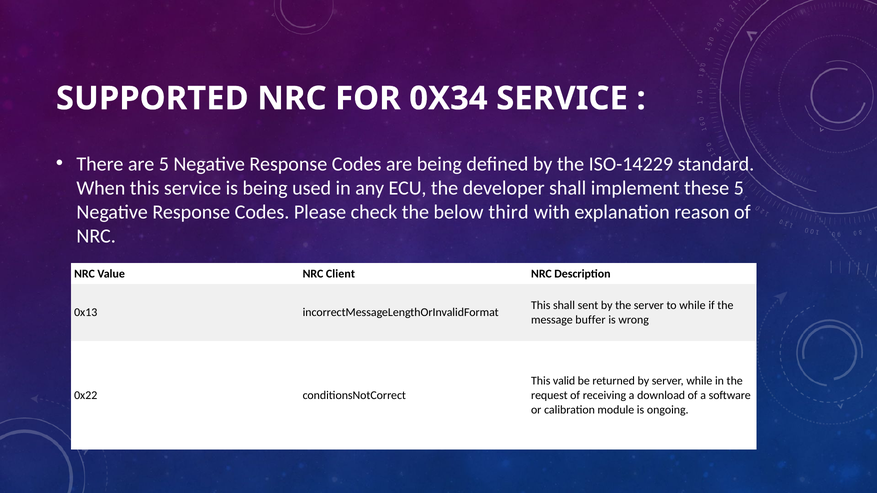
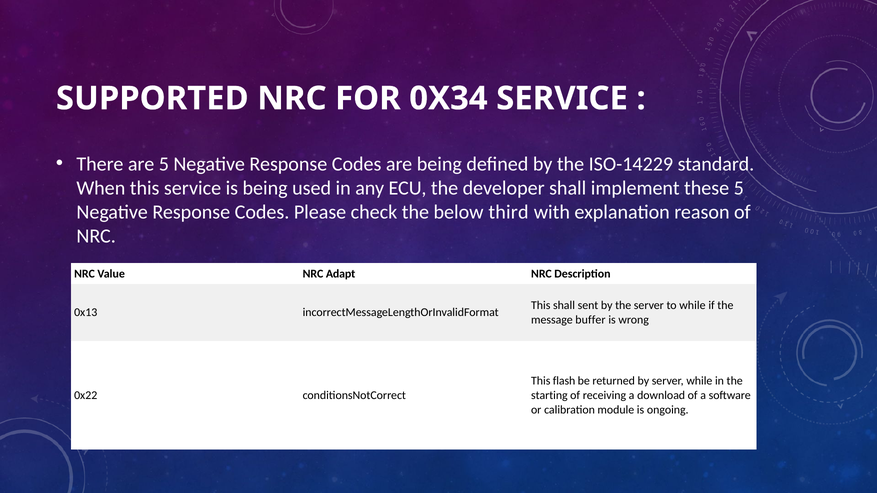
Client: Client -> Adapt (341, 274)
valid: valid -> flash (564, 381)
request: request -> starting (549, 395)
